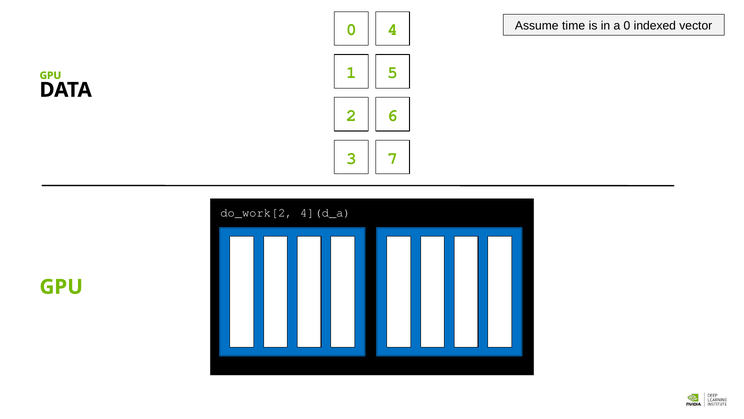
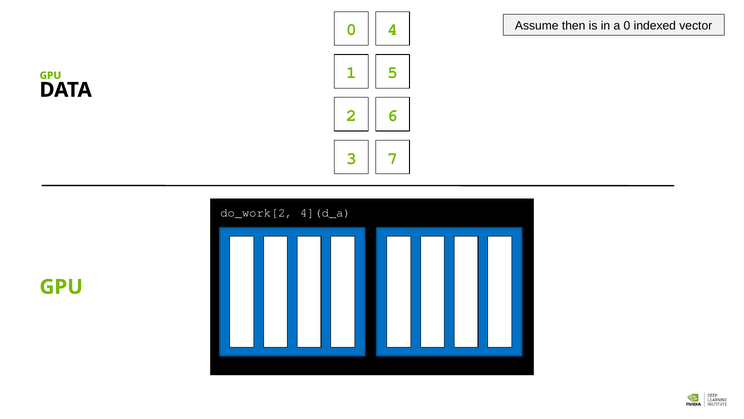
time: time -> then (574, 26)
